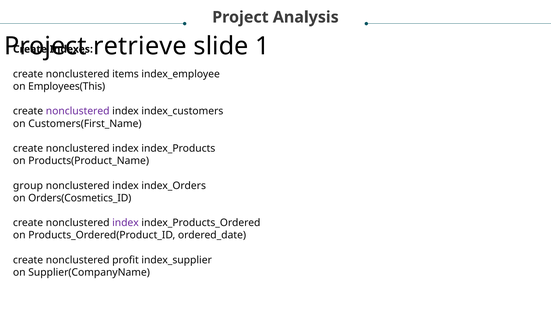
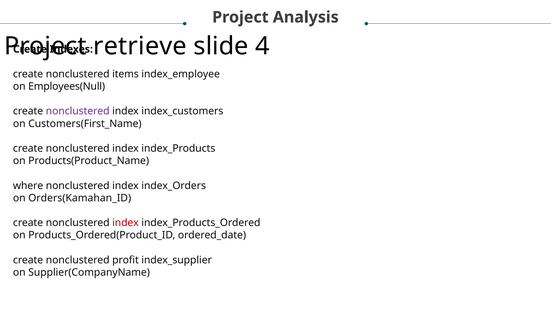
1: 1 -> 4 (262, 46)
Employees(This: Employees(This -> Employees(Null (67, 86)
group: group -> where (28, 186)
Orders(Cosmetics_ID: Orders(Cosmetics_ID -> Orders(Kamahan_ID (80, 198)
index colour: purple -> red (125, 223)
